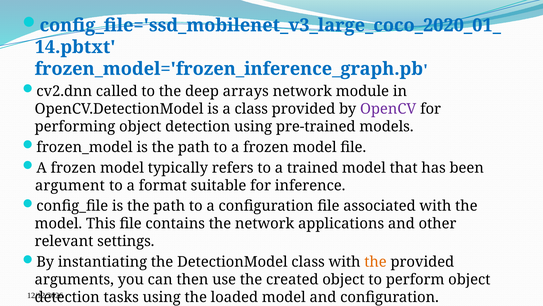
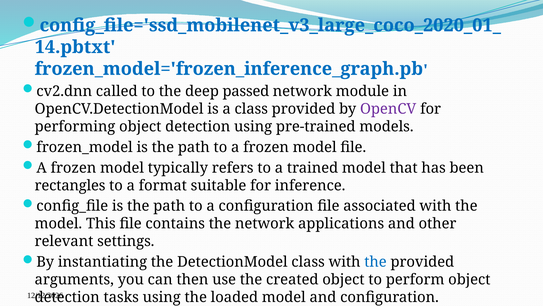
arrays: arrays -> passed (246, 91)
argument: argument -> rectangles (70, 185)
the colour: orange -> blue (376, 262)
